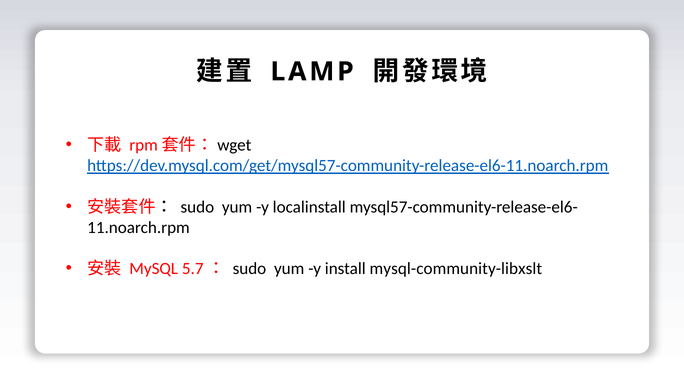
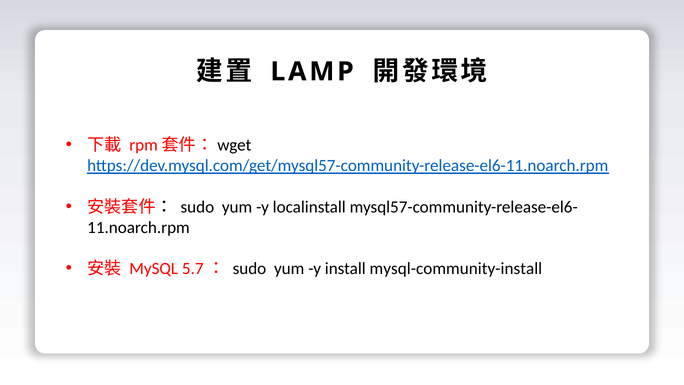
mysql-community-libxslt: mysql-community-libxslt -> mysql-community-install (456, 269)
